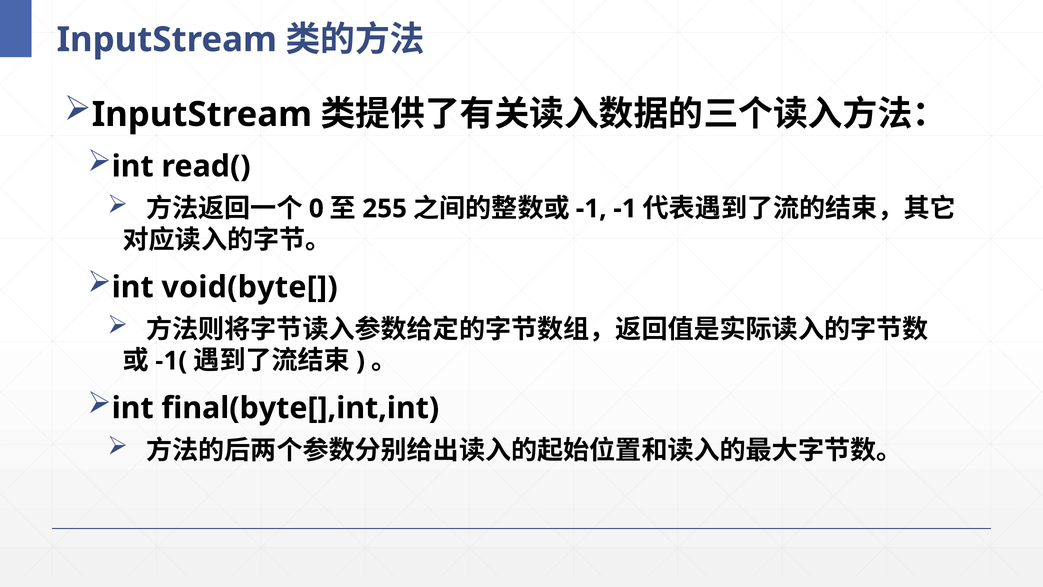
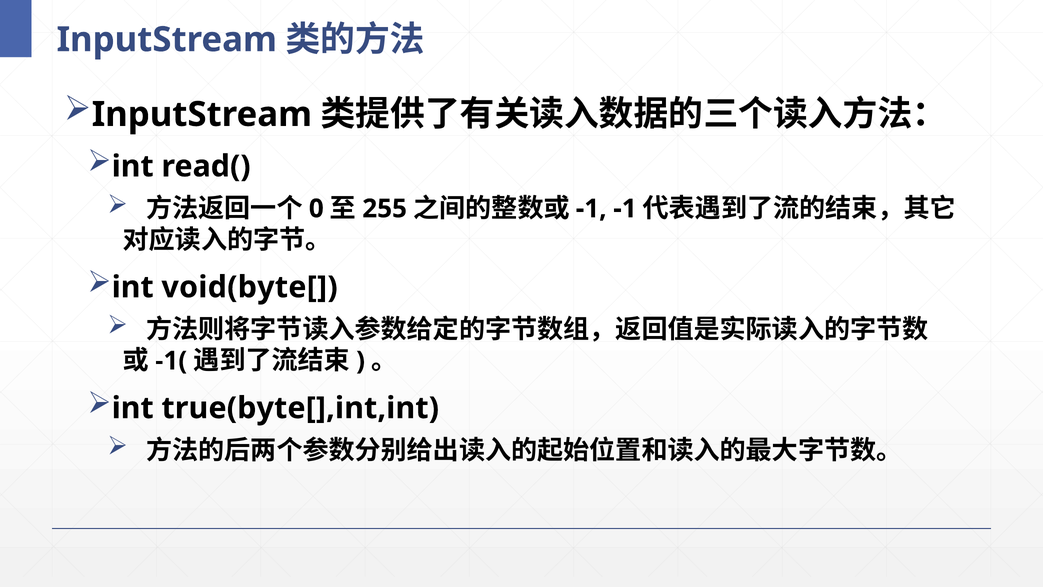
final(byte[],int,int: final(byte[],int,int -> true(byte[],int,int (300, 408)
